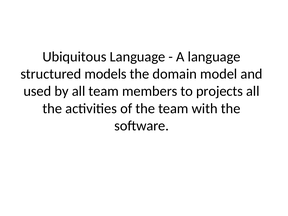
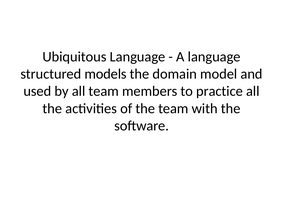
projects: projects -> practice (219, 91)
